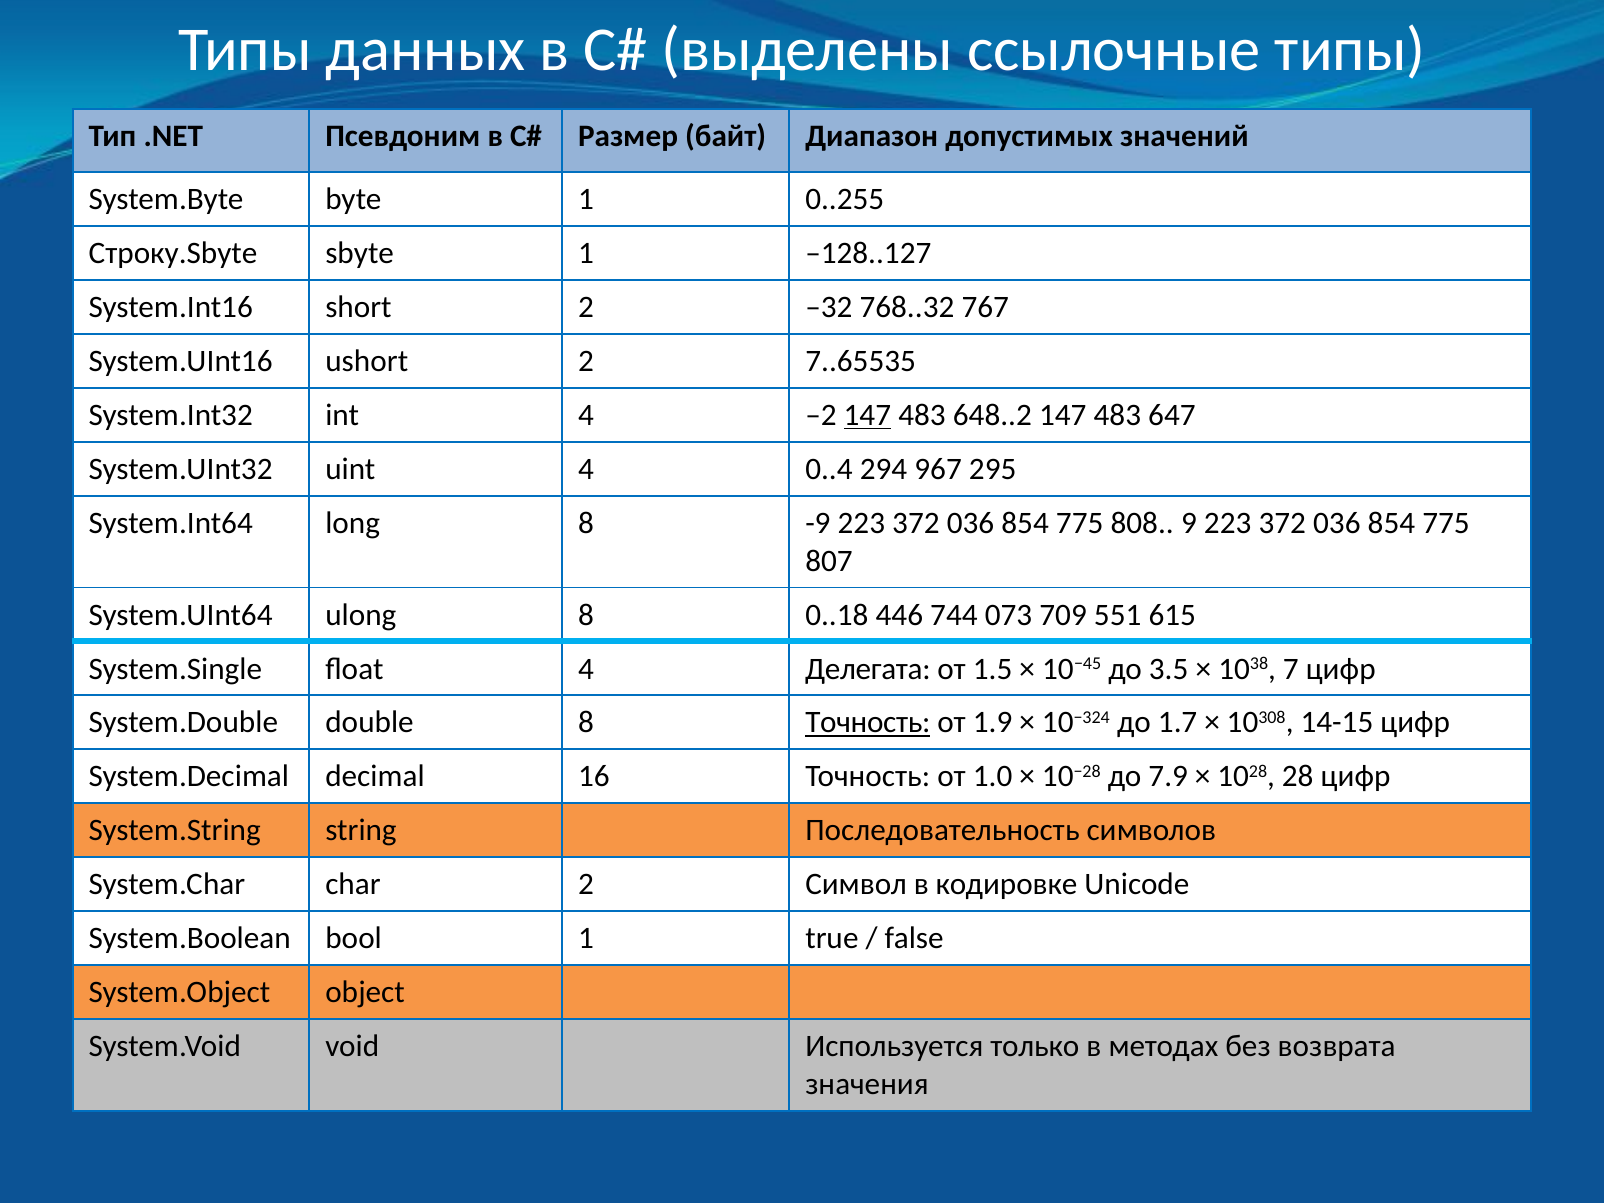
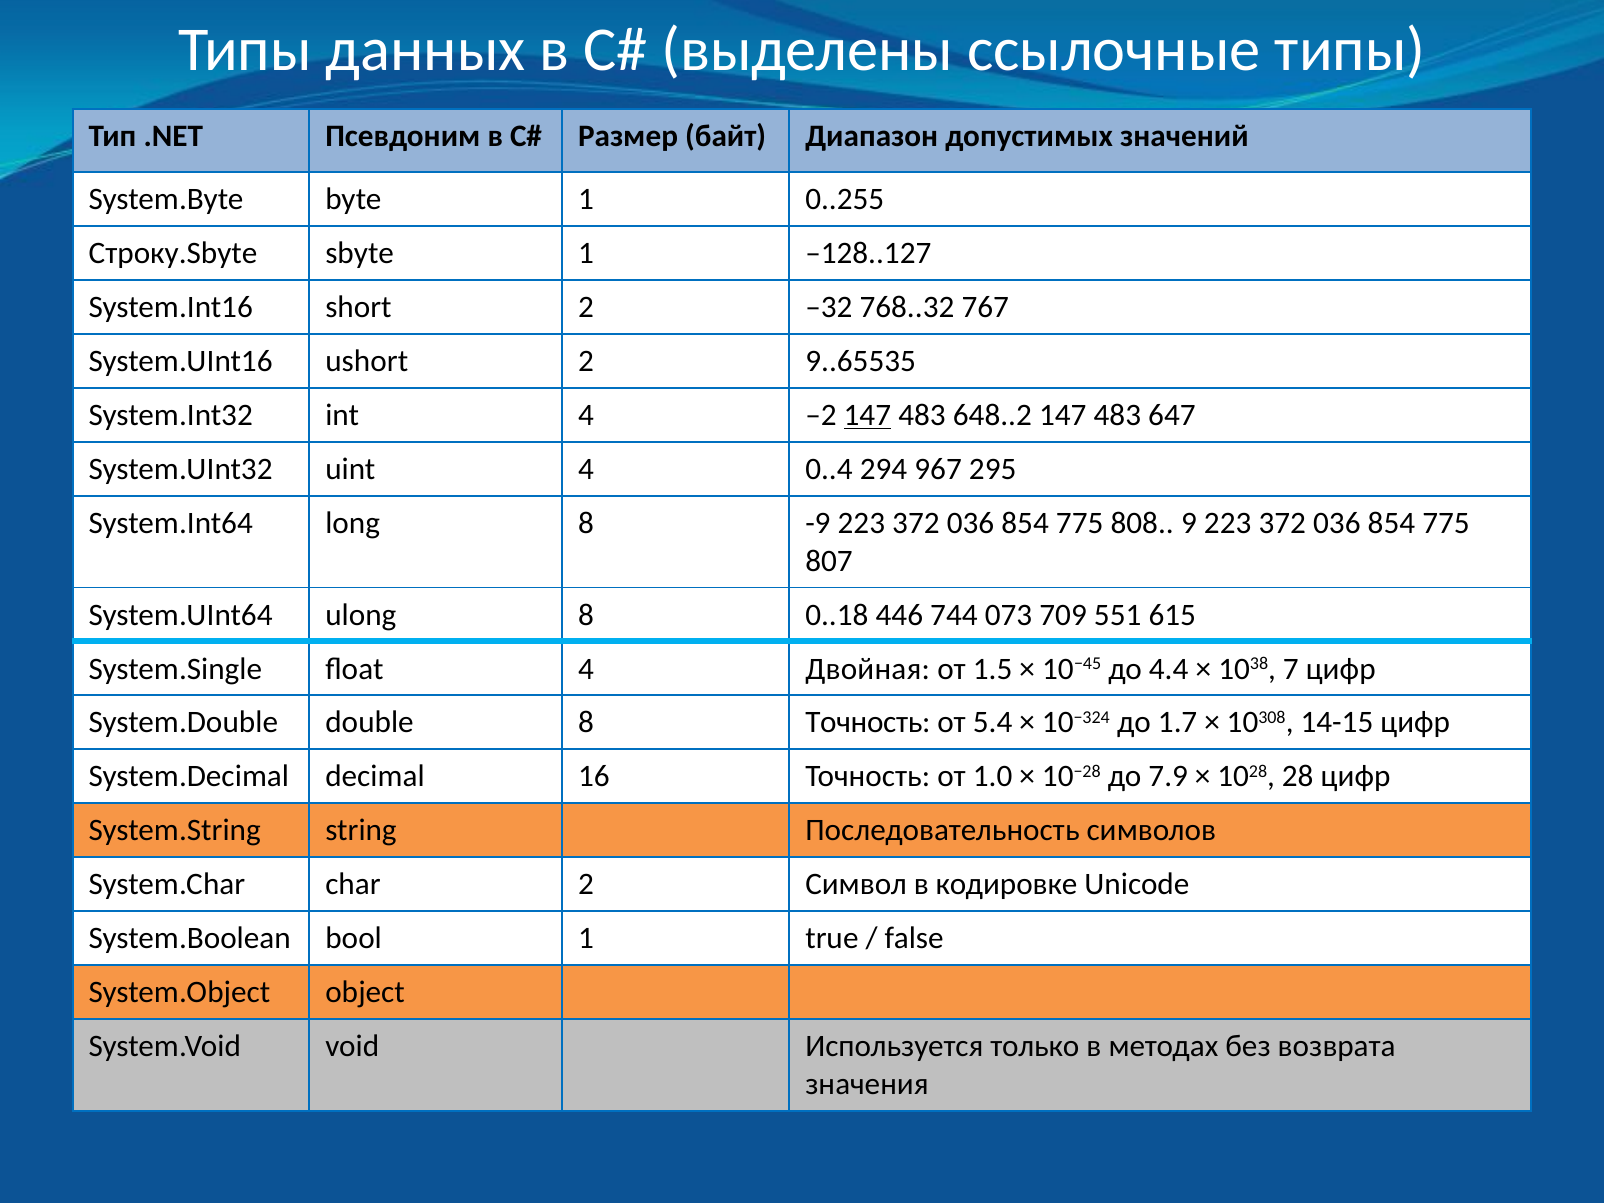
7..65535: 7..65535 -> 9..65535 (861, 361)
Делегата: Делегата -> Двойная (868, 669)
3.5: 3.5 -> 4.4 (1169, 669)
Точность underline: present -> none (868, 723)
1.9: 1.9 -> 5.4 (993, 723)
